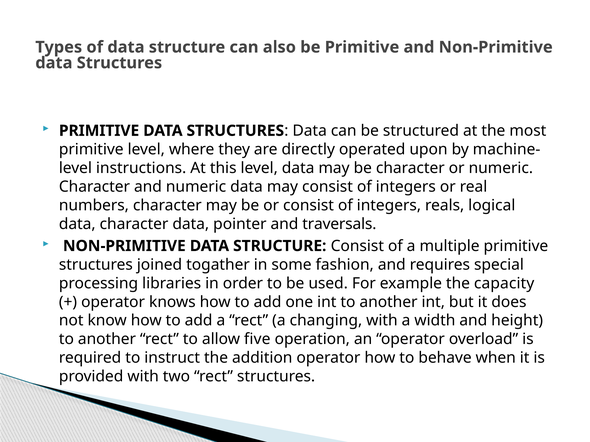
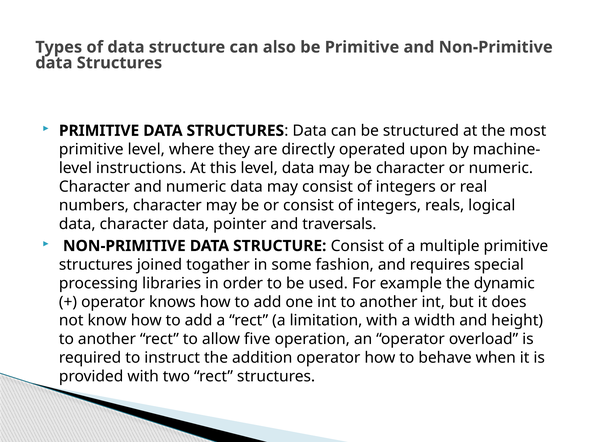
capacity: capacity -> dynamic (504, 284)
changing: changing -> limitation (326, 321)
